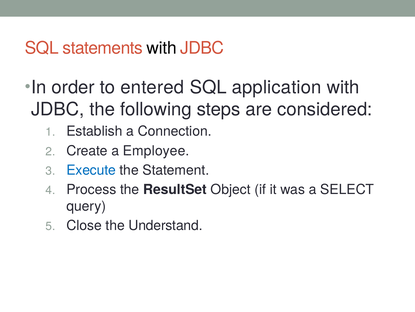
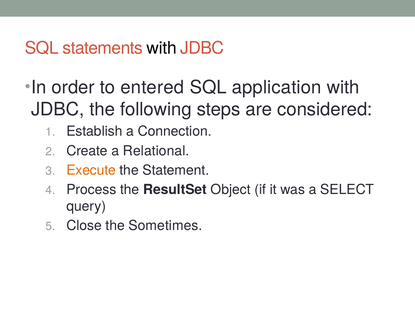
a Employee: Employee -> Relational (156, 150)
Execute colour: blue -> orange (91, 170)
Understand: Understand -> Sometimes (165, 225)
